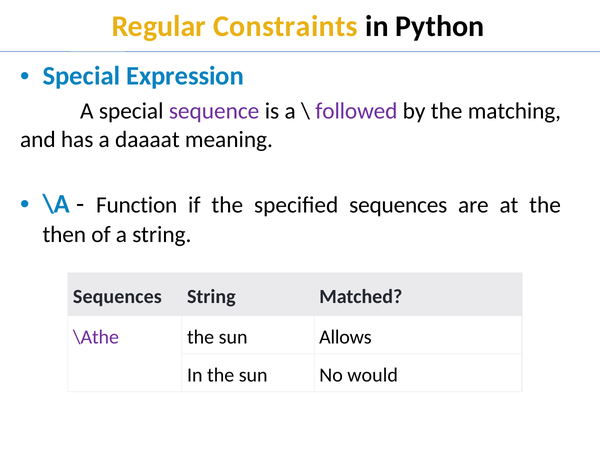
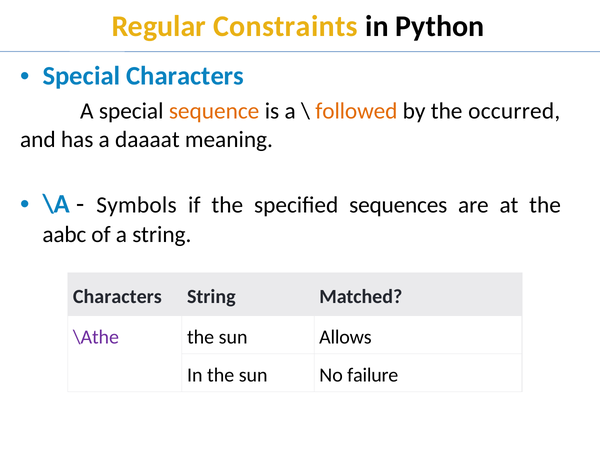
Special Expression: Expression -> Characters (185, 76)
sequence colour: purple -> orange (214, 111)
followed colour: purple -> orange (356, 111)
matching: matching -> occurred (514, 111)
Function: Function -> Symbols (136, 205)
then: then -> aabc (64, 234)
Sequences: Sequences -> Characters (117, 296)
would: would -> failure (373, 375)
